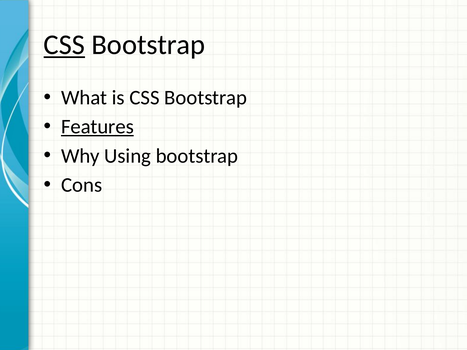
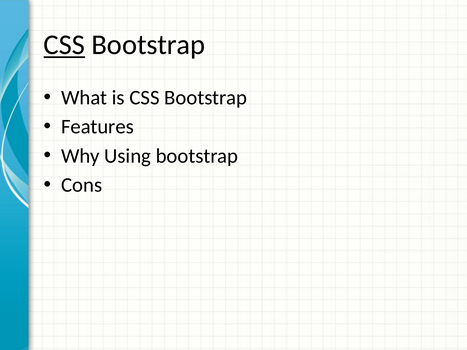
Features underline: present -> none (97, 127)
